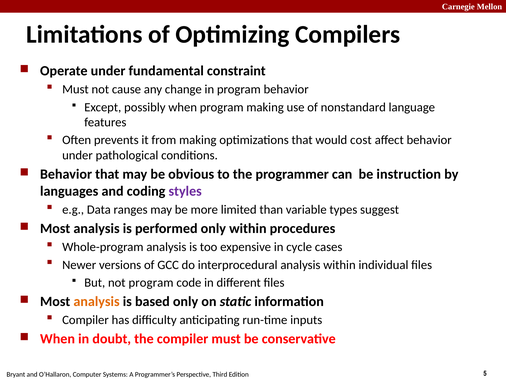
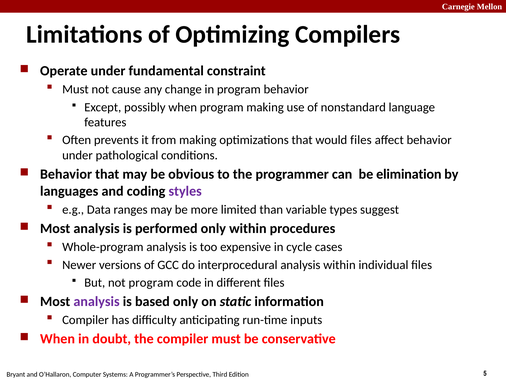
would cost: cost -> files (361, 140)
instruction: instruction -> elimination (409, 174)
analysis colour: orange -> purple (97, 301)
